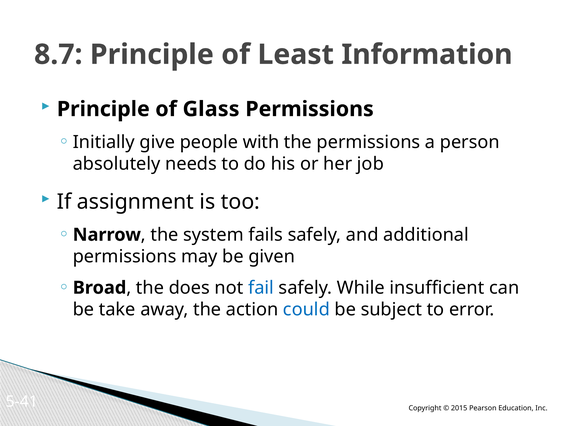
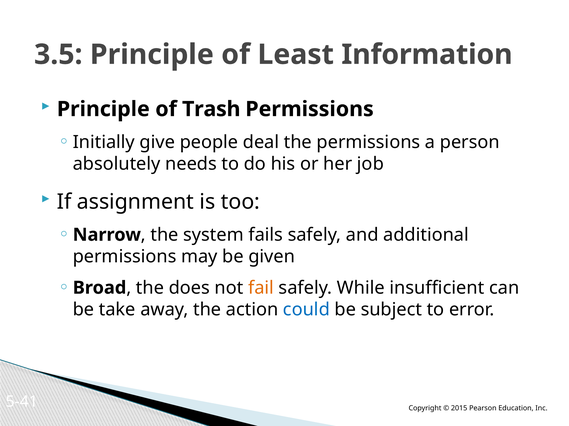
8.7: 8.7 -> 3.5 (58, 55)
Glass: Glass -> Trash (211, 109)
with: with -> deal (261, 142)
fail colour: blue -> orange (261, 288)
